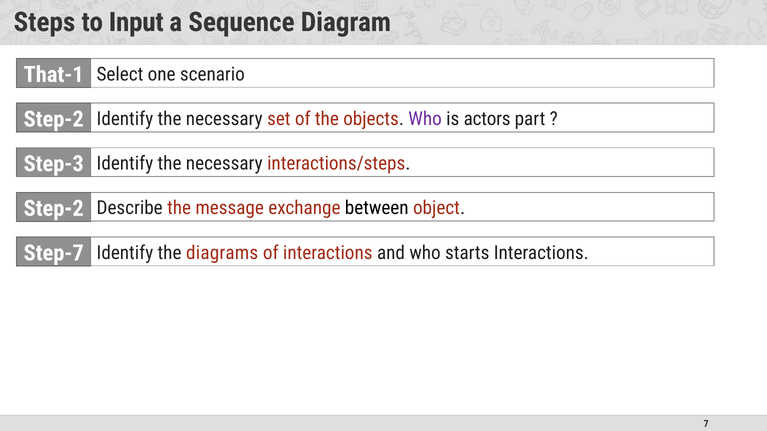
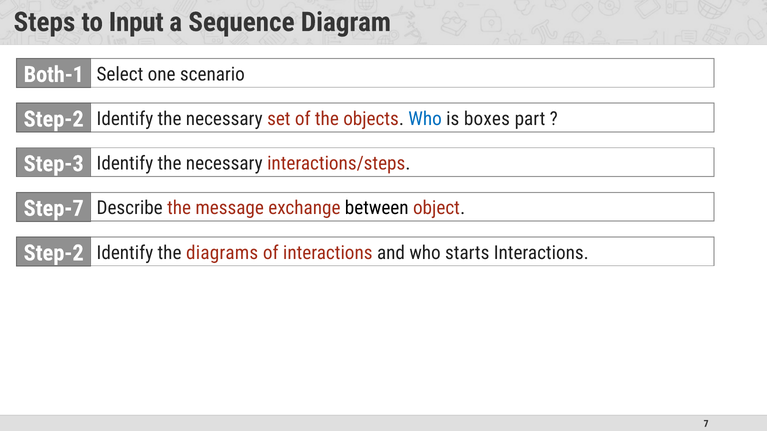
That-1: That-1 -> Both-1 (54, 75)
Who colour: purple -> blue (425, 119)
actors: actors -> boxes (487, 119)
Step-2: Step-2 -> Step-7 (54, 209)
Step-7: Step-7 -> Step-2 (54, 253)
